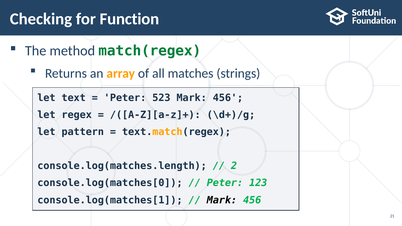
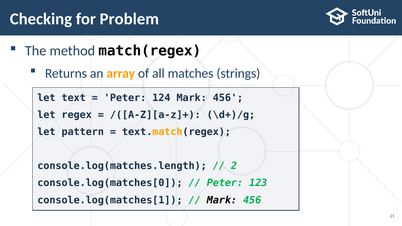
Function: Function -> Problem (129, 19)
match(regex colour: green -> black (150, 51)
523: 523 -> 124 (161, 98)
